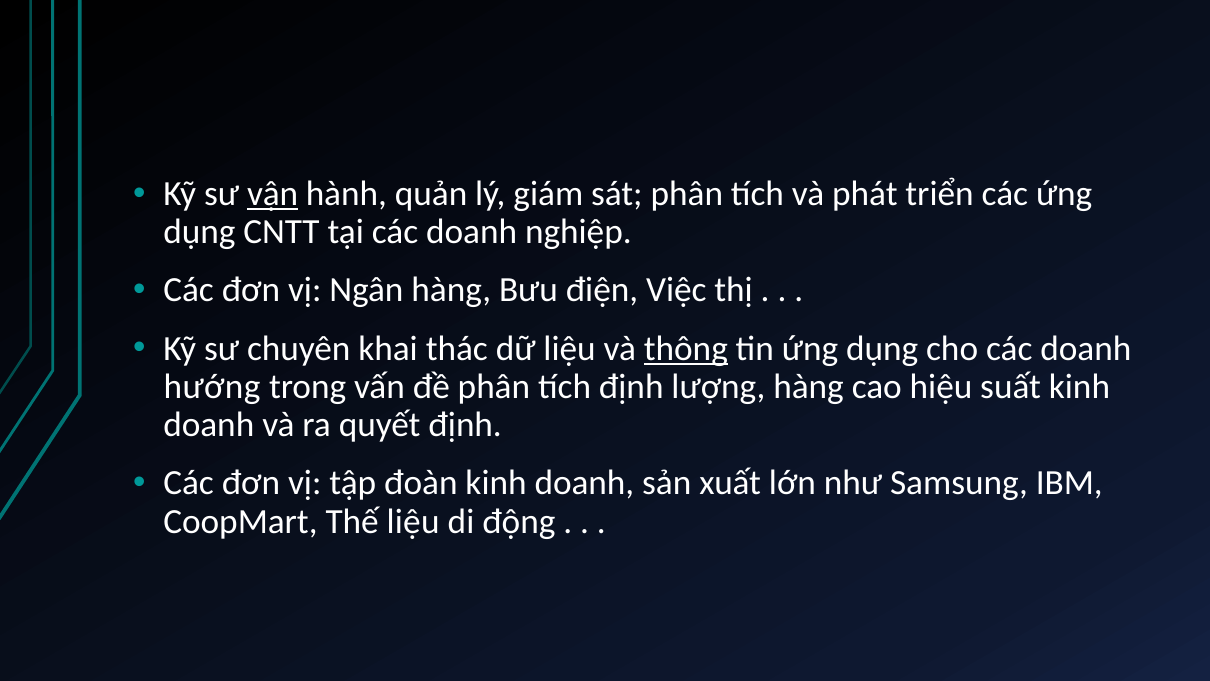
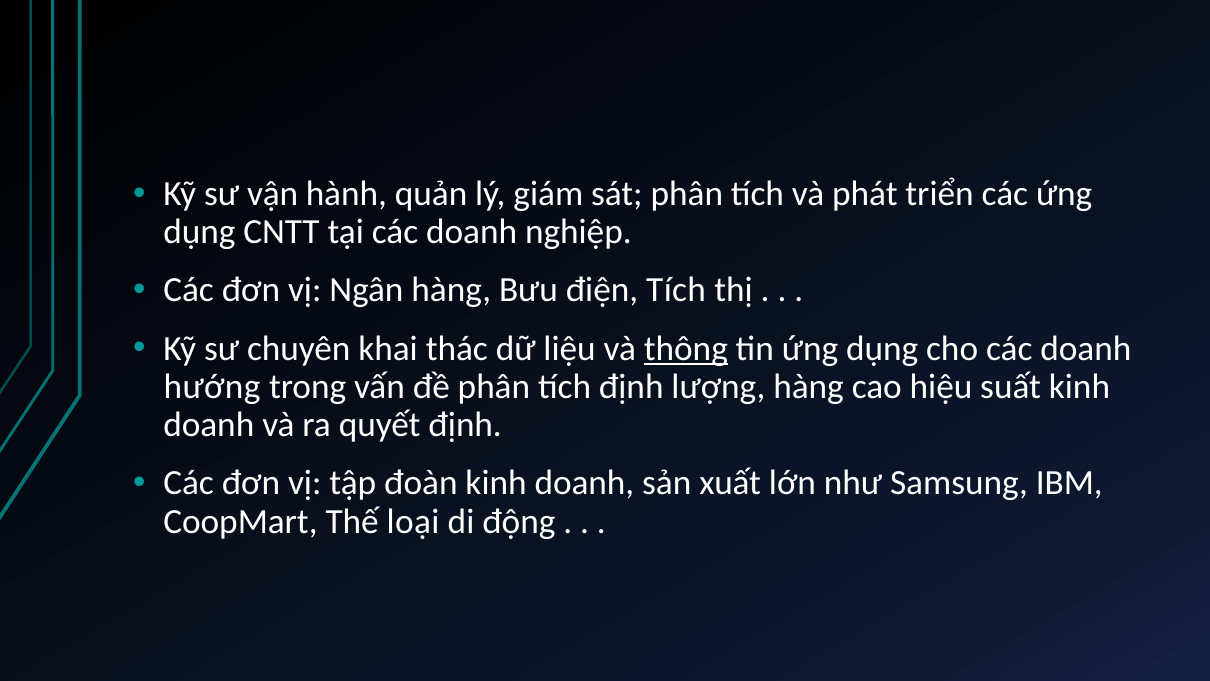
vận underline: present -> none (273, 194)
điện Việc: Việc -> Tích (676, 290)
Thế liệu: liệu -> loại (413, 521)
